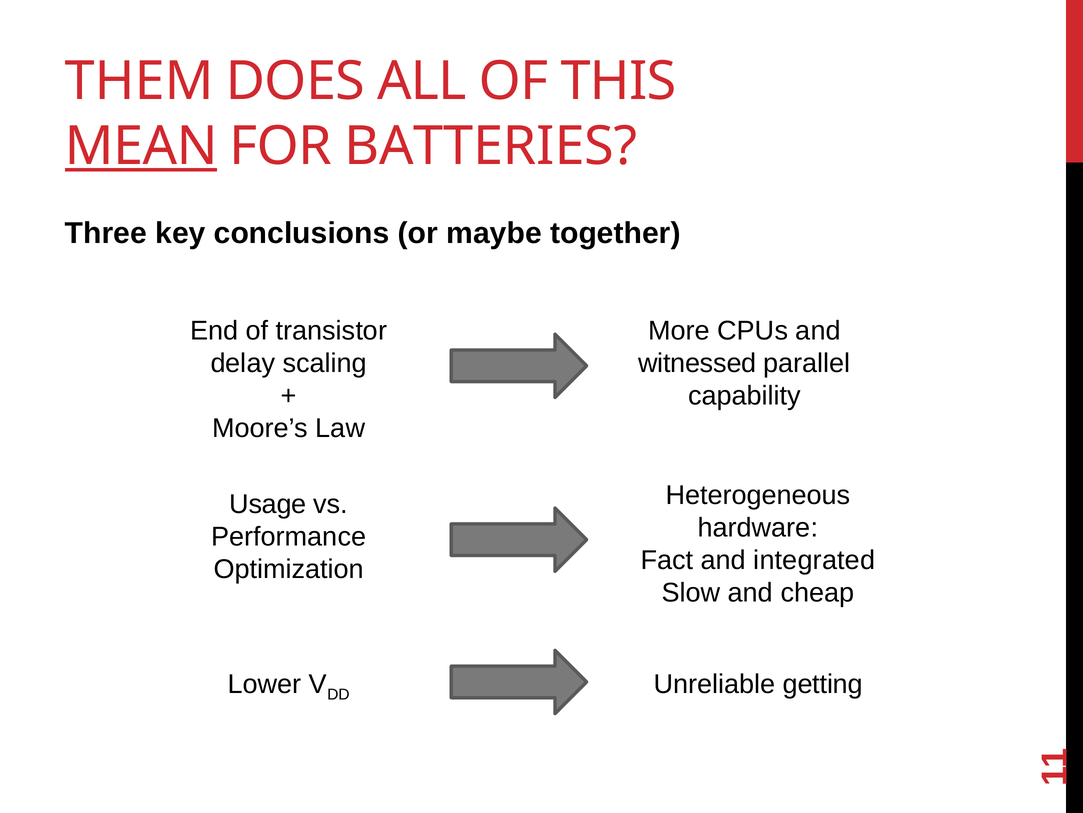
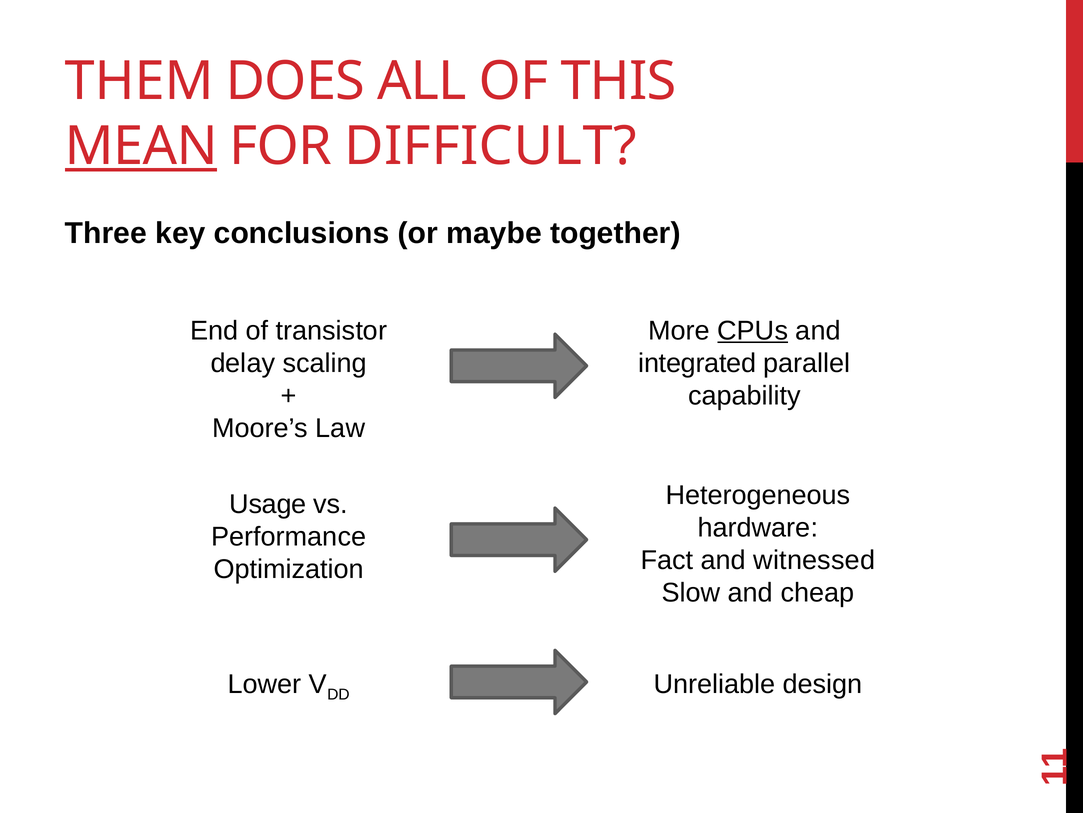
BATTERIES: BATTERIES -> DIFFICULT (490, 146)
CPUs underline: none -> present (753, 330)
witnessed: witnessed -> integrated (697, 363)
integrated: integrated -> witnessed (814, 560)
getting: getting -> design (823, 684)
